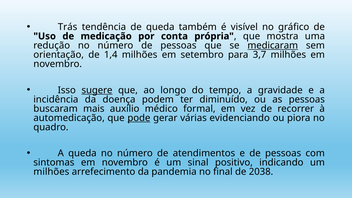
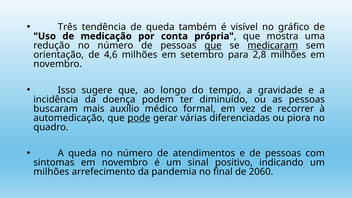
Trás: Trás -> Três (68, 27)
que underline: none -> present (213, 45)
1,4: 1,4 -> 4,6 (111, 55)
3,7: 3,7 -> 2,8 (260, 55)
sugere underline: present -> none (97, 90)
evidenciando: evidenciando -> diferenciadas (240, 118)
2038: 2038 -> 2060 (261, 172)
